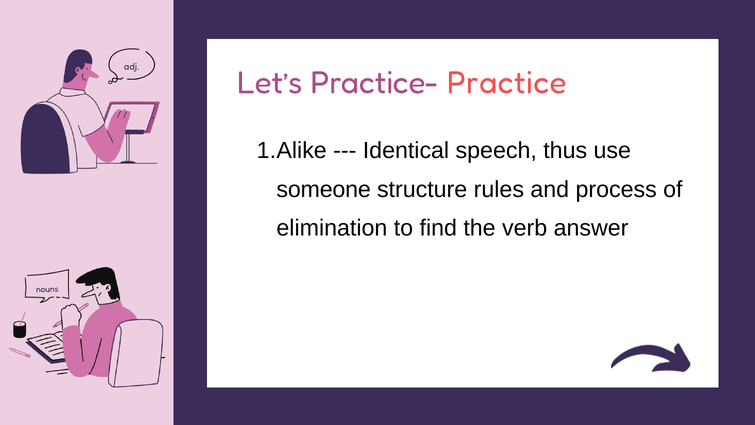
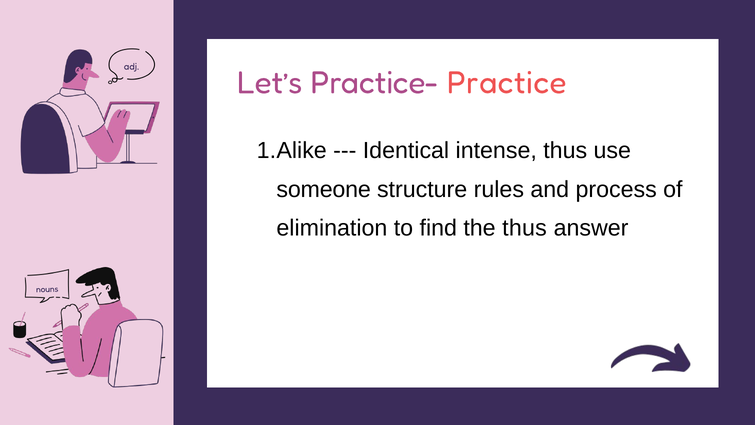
speech: speech -> intense (496, 151)
the verb: verb -> thus (525, 228)
